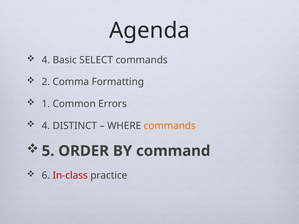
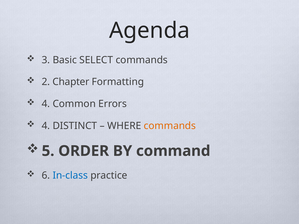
4: 4 -> 3 (46, 60)
Comma: Comma -> Chapter (71, 82)
1: 1 -> 4 (46, 104)
In-class colour: red -> blue (70, 176)
